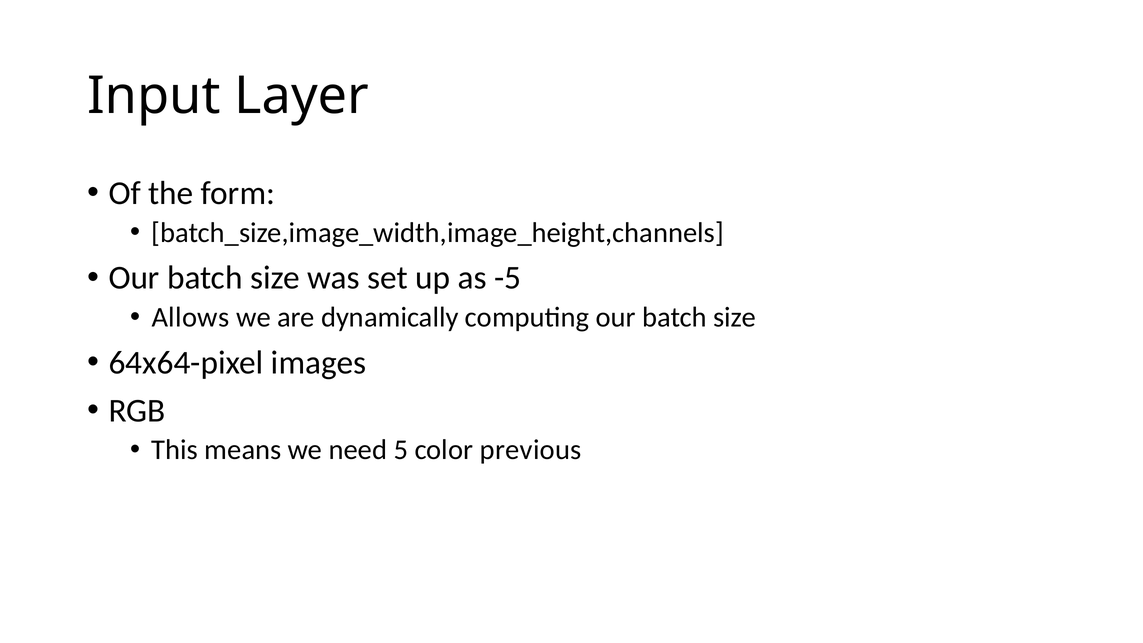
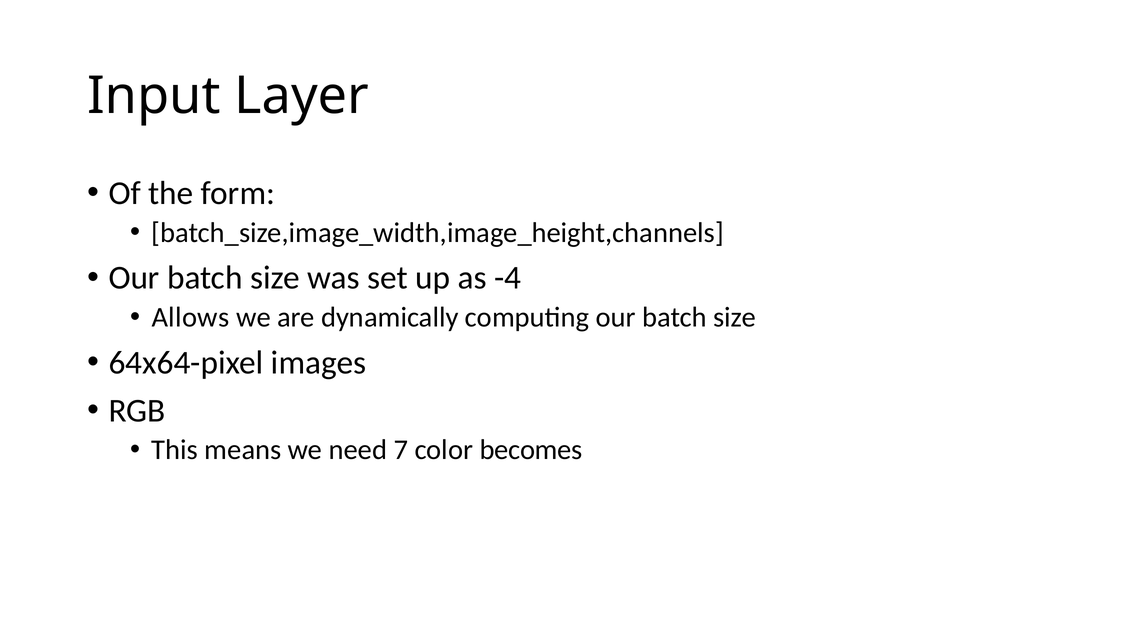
-5: -5 -> -4 (508, 278)
5: 5 -> 7 (401, 450)
previous: previous -> becomes (531, 450)
